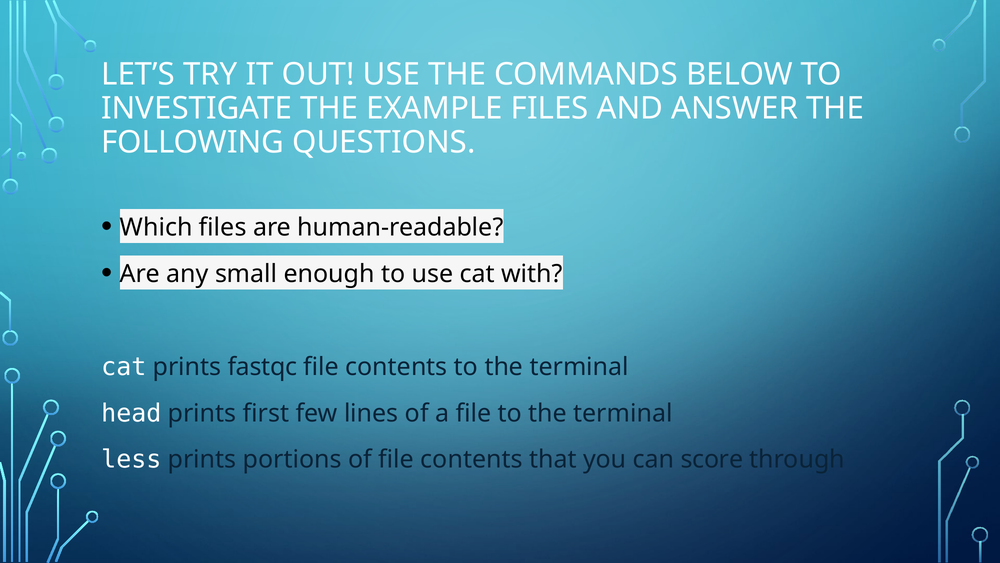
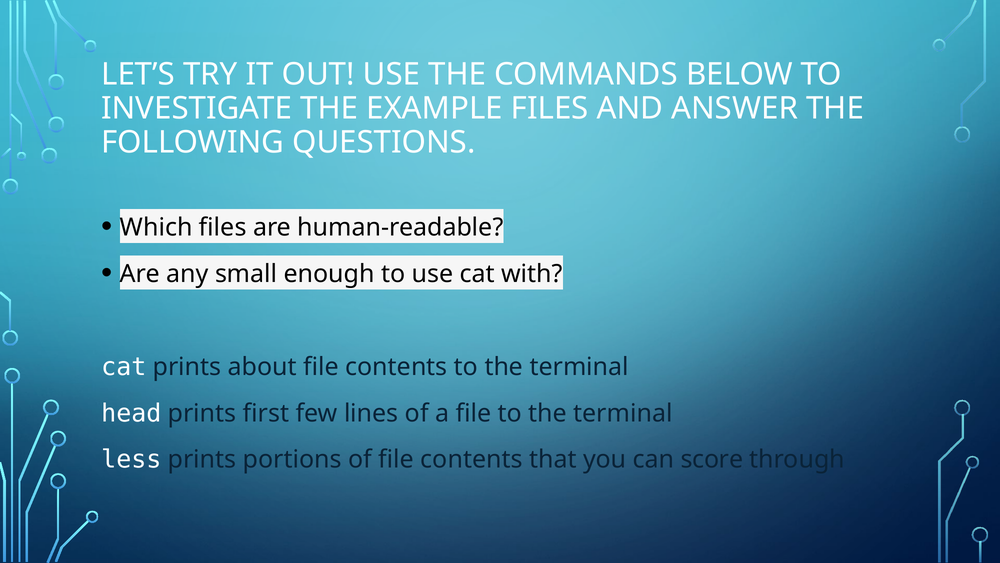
fastqc: fastqc -> about (262, 366)
